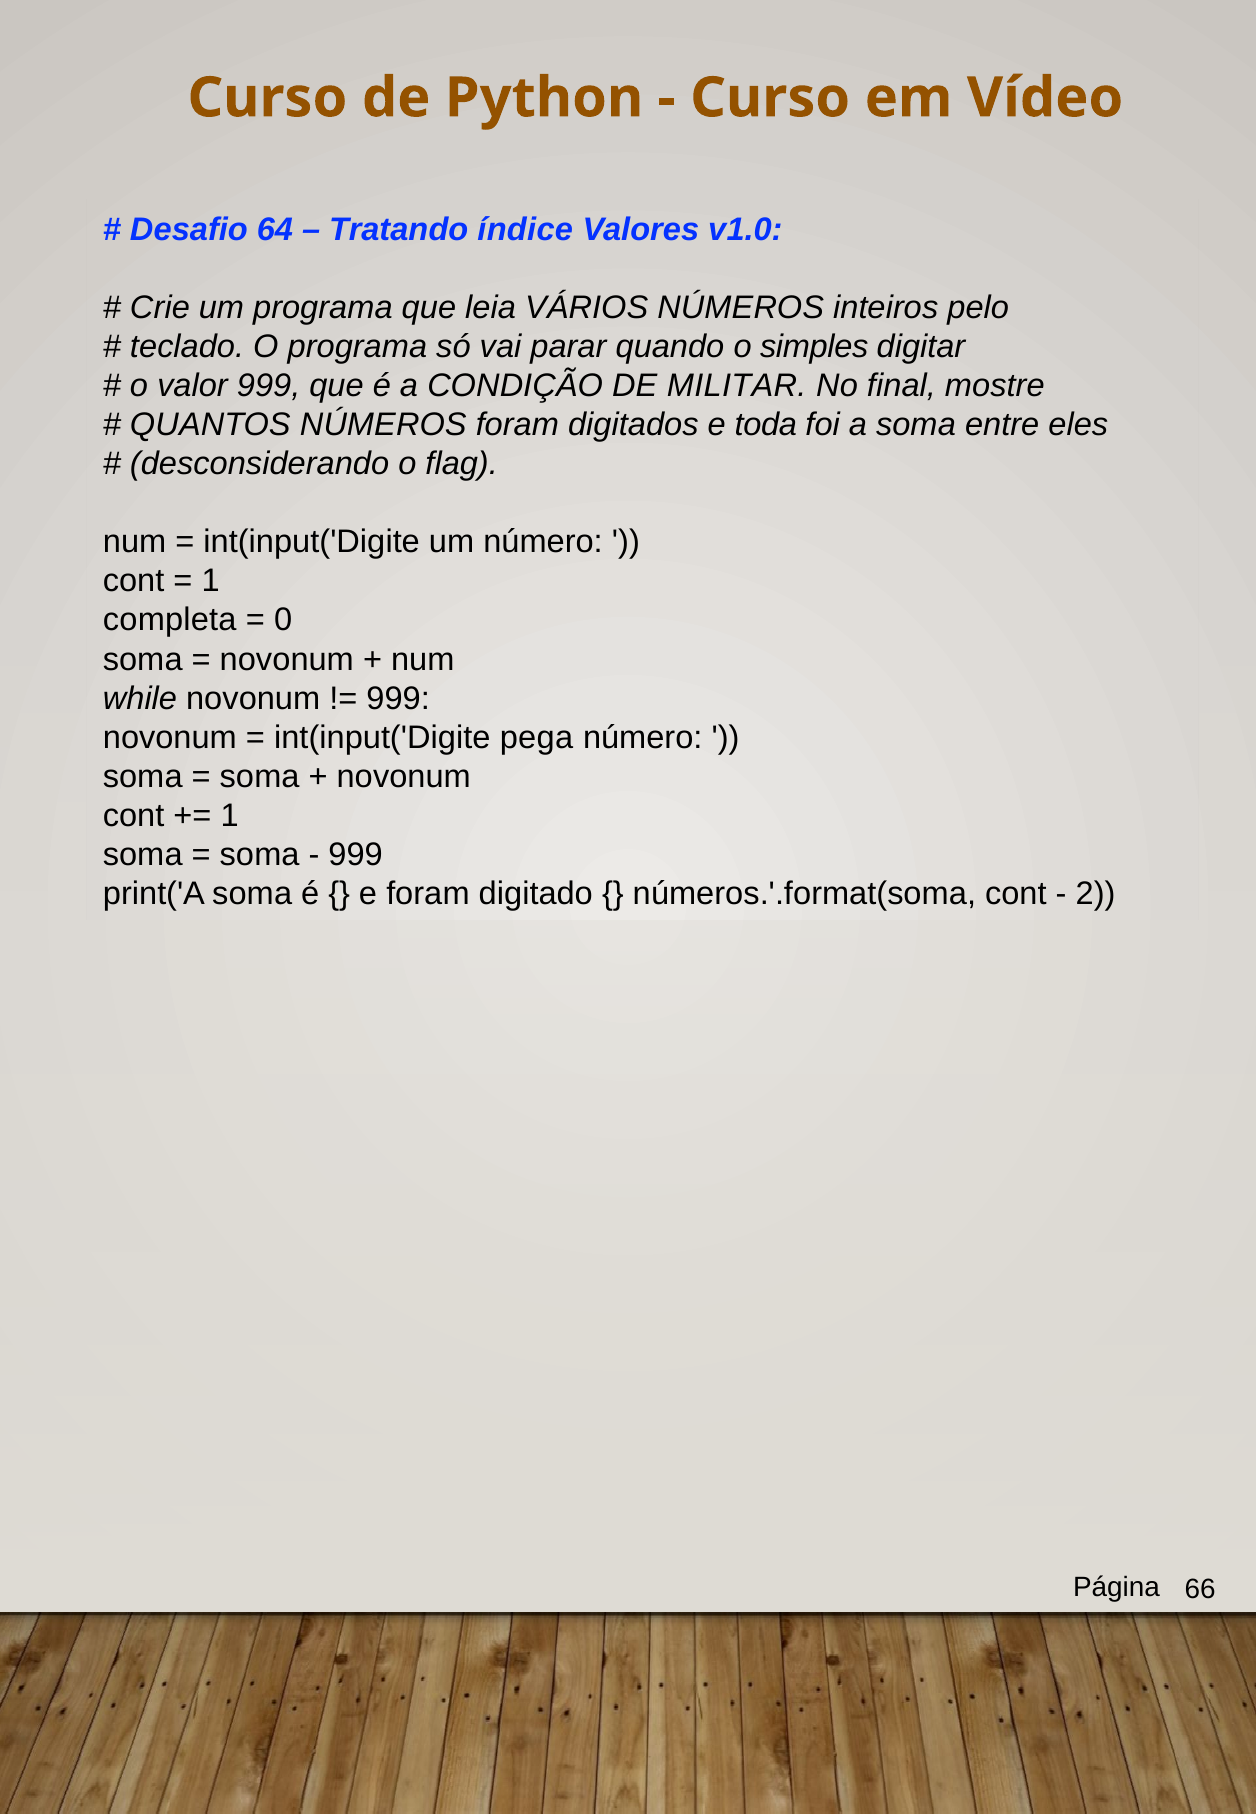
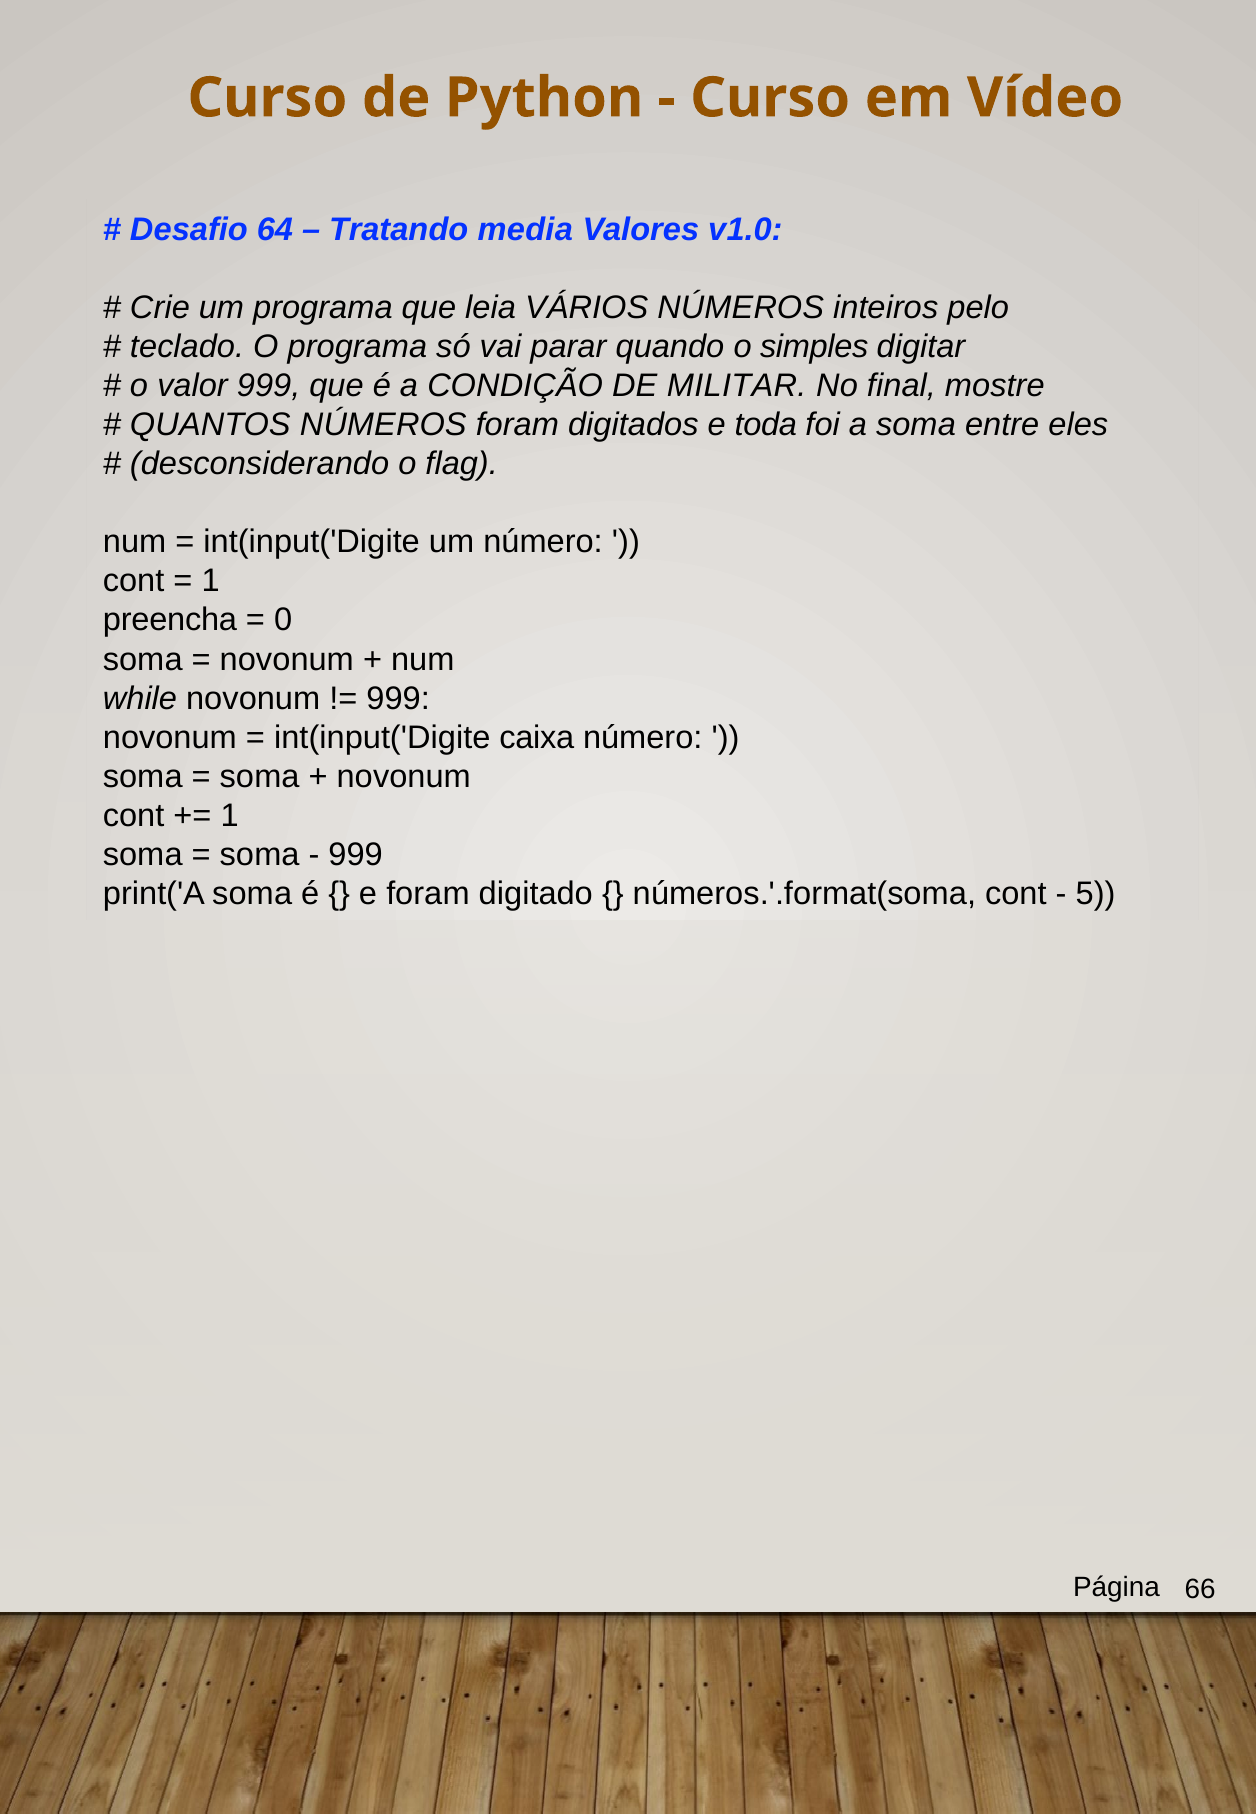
índice: índice -> media (525, 229)
completa: completa -> preencha (170, 620)
pega: pega -> caixa (537, 738)
2: 2 -> 5 (1096, 894)
